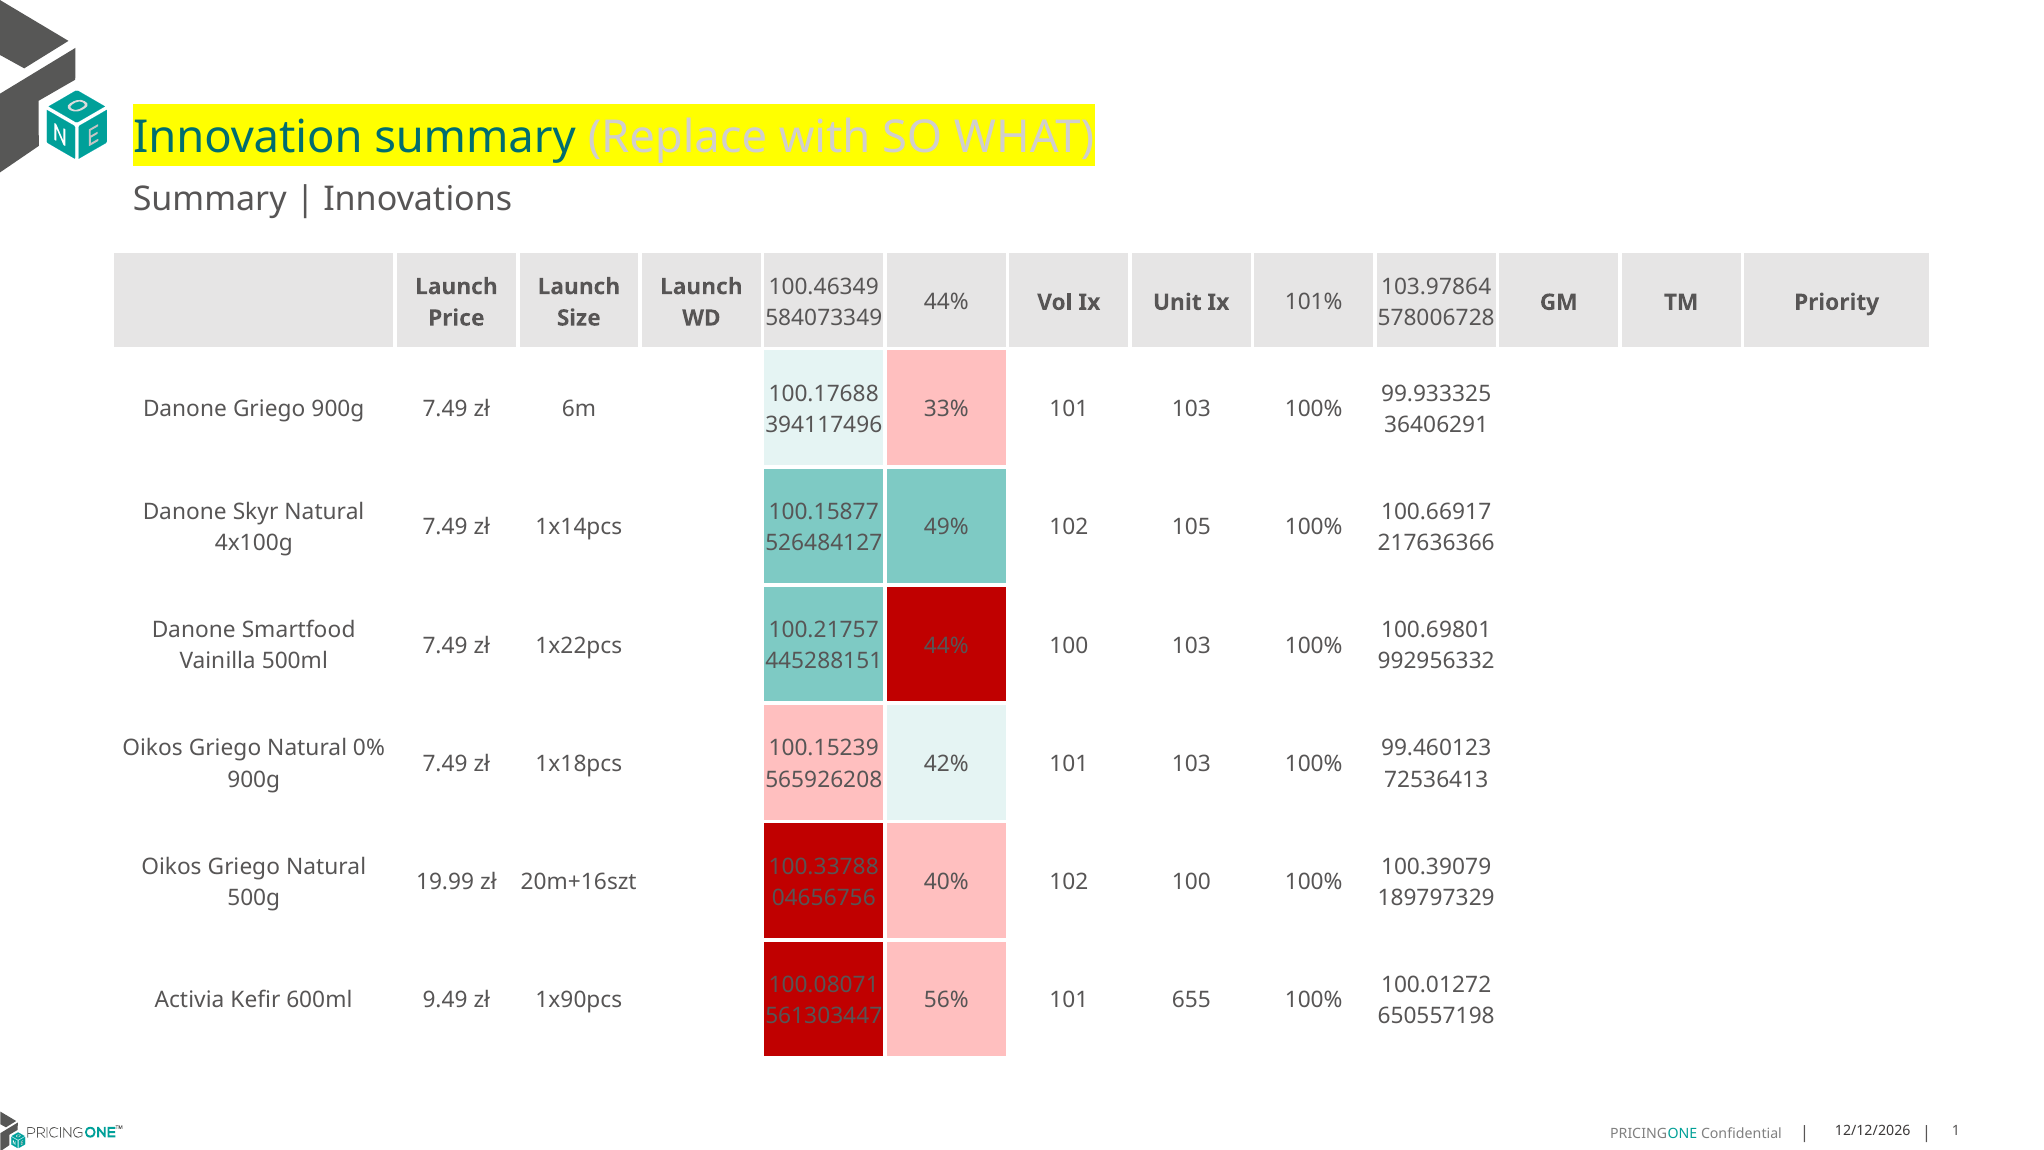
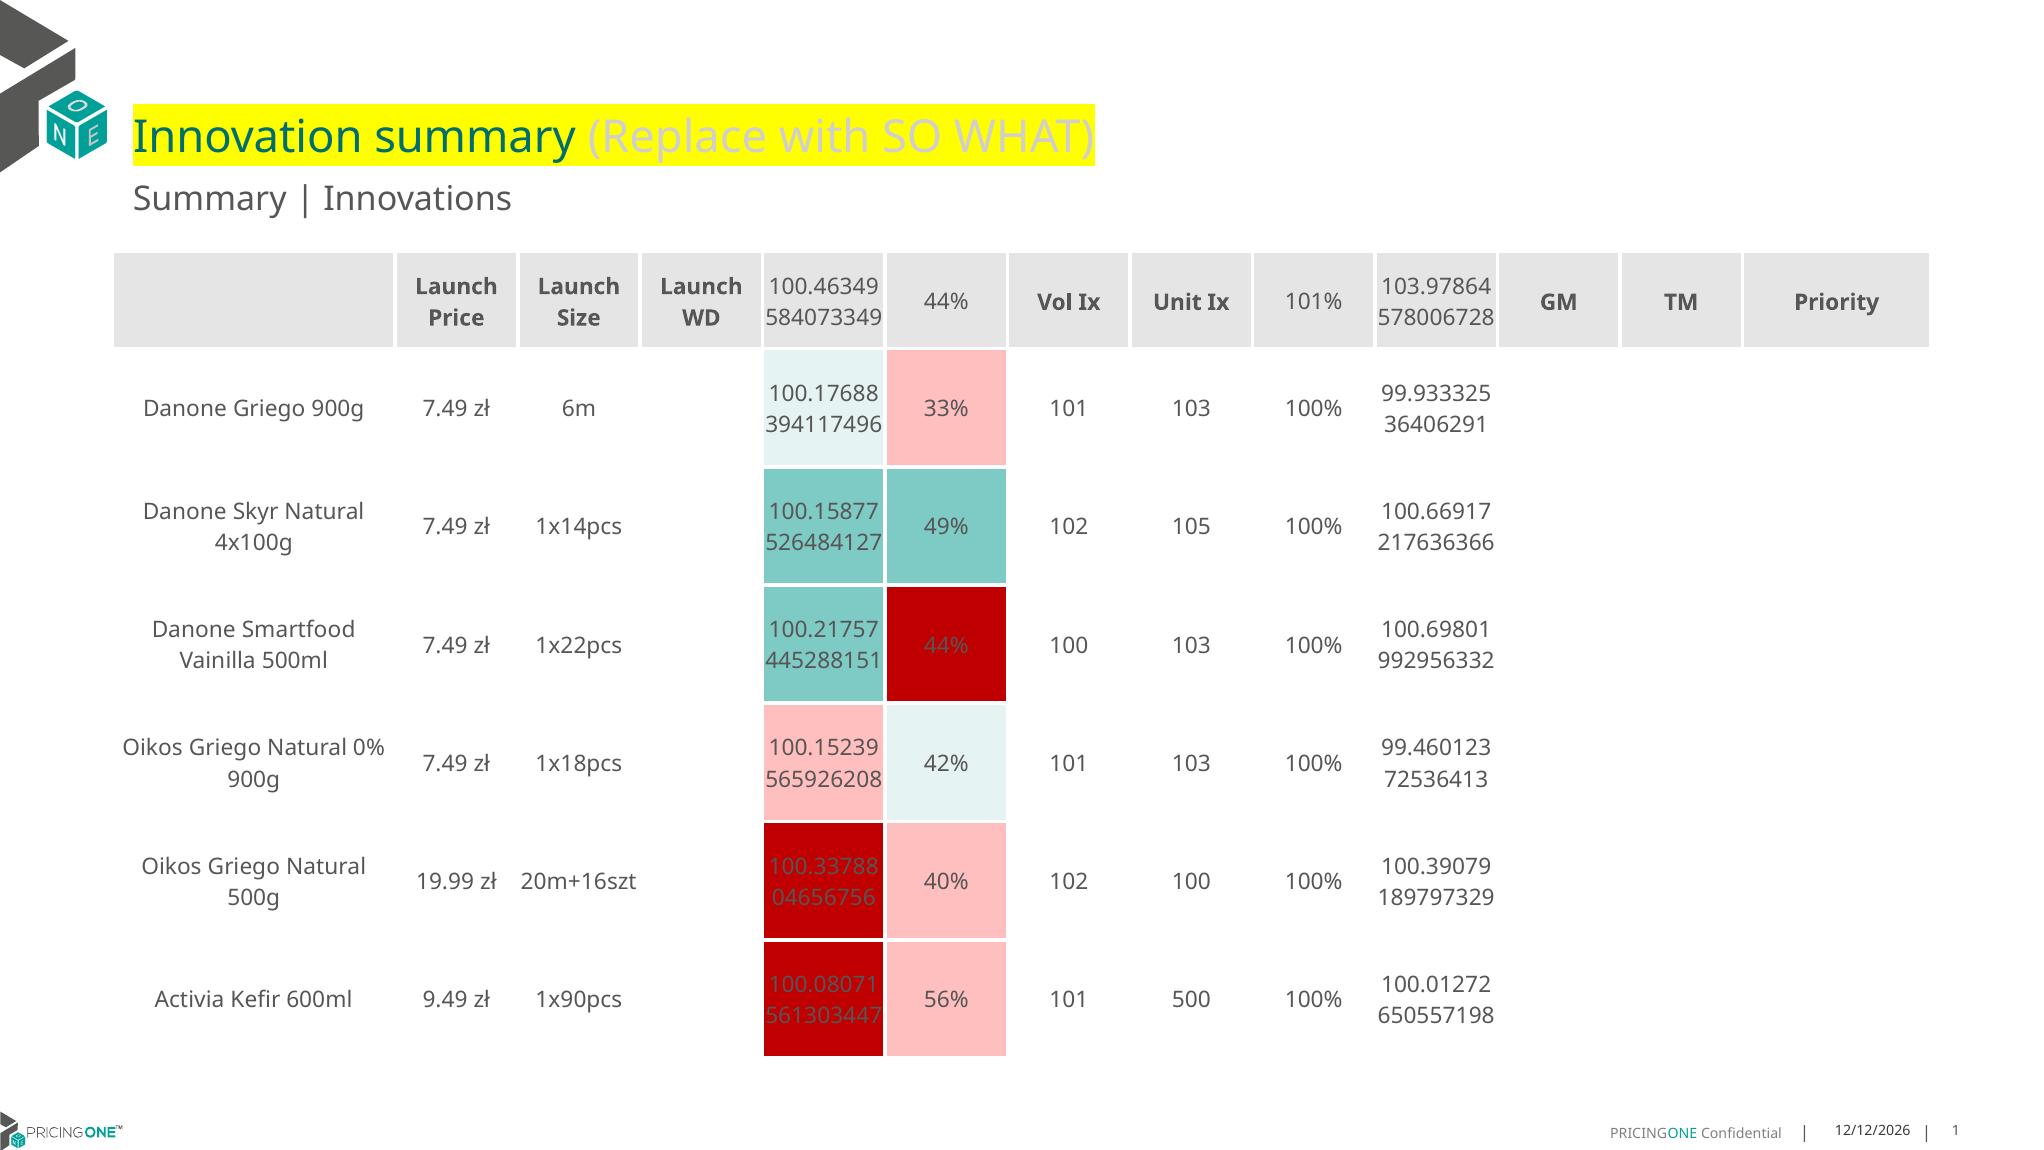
655: 655 -> 500 (1191, 1000)
